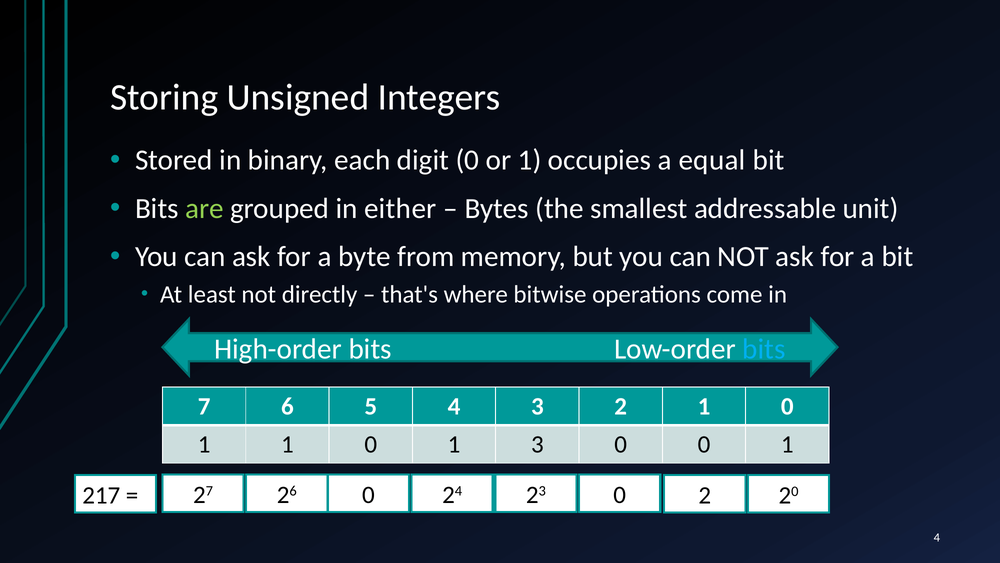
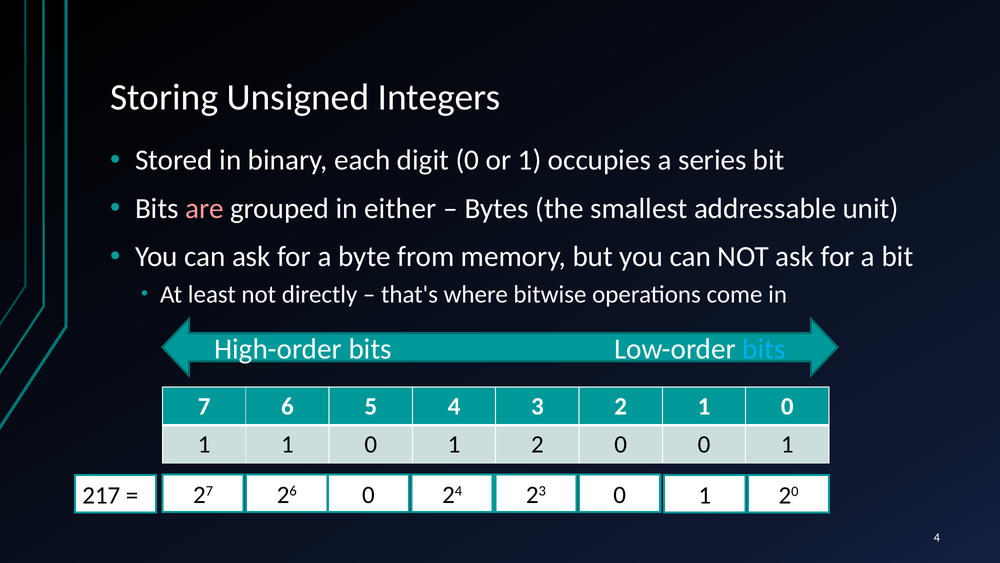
equal: equal -> series (712, 160)
are colour: light green -> pink (204, 208)
1 3: 3 -> 2 (537, 444)
23 0 2: 2 -> 1 (705, 495)
